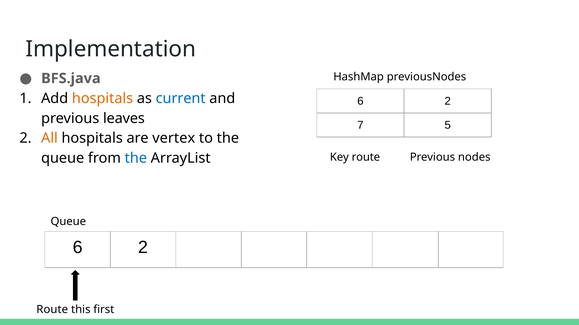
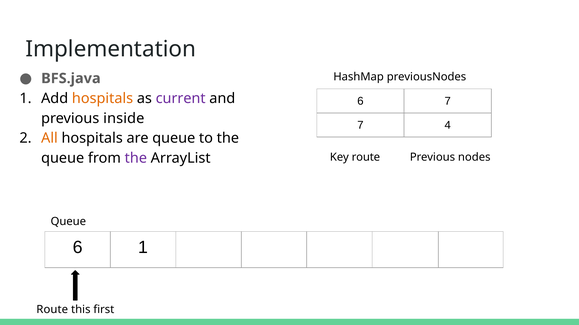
current colour: blue -> purple (181, 99)
2: 2 -> 7 (448, 101)
leaves: leaves -> inside (124, 119)
5: 5 -> 4 (448, 125)
are vertex: vertex -> queue (174, 138)
the colour: blue -> purple (136, 158)
2: 2 -> 1 (143, 248)
